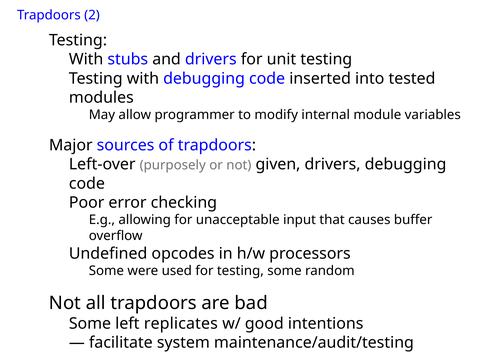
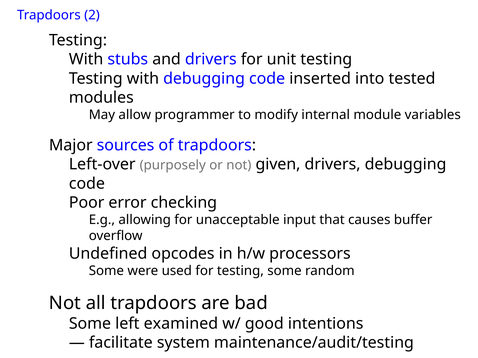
replicates: replicates -> examined (181, 324)
